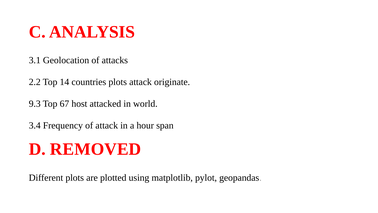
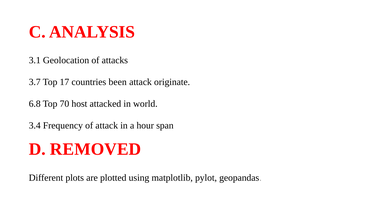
2.2: 2.2 -> 3.7 (35, 82)
14: 14 -> 17 (64, 82)
countries plots: plots -> been (118, 82)
9.3: 9.3 -> 6.8 (35, 104)
67: 67 -> 70 (64, 104)
